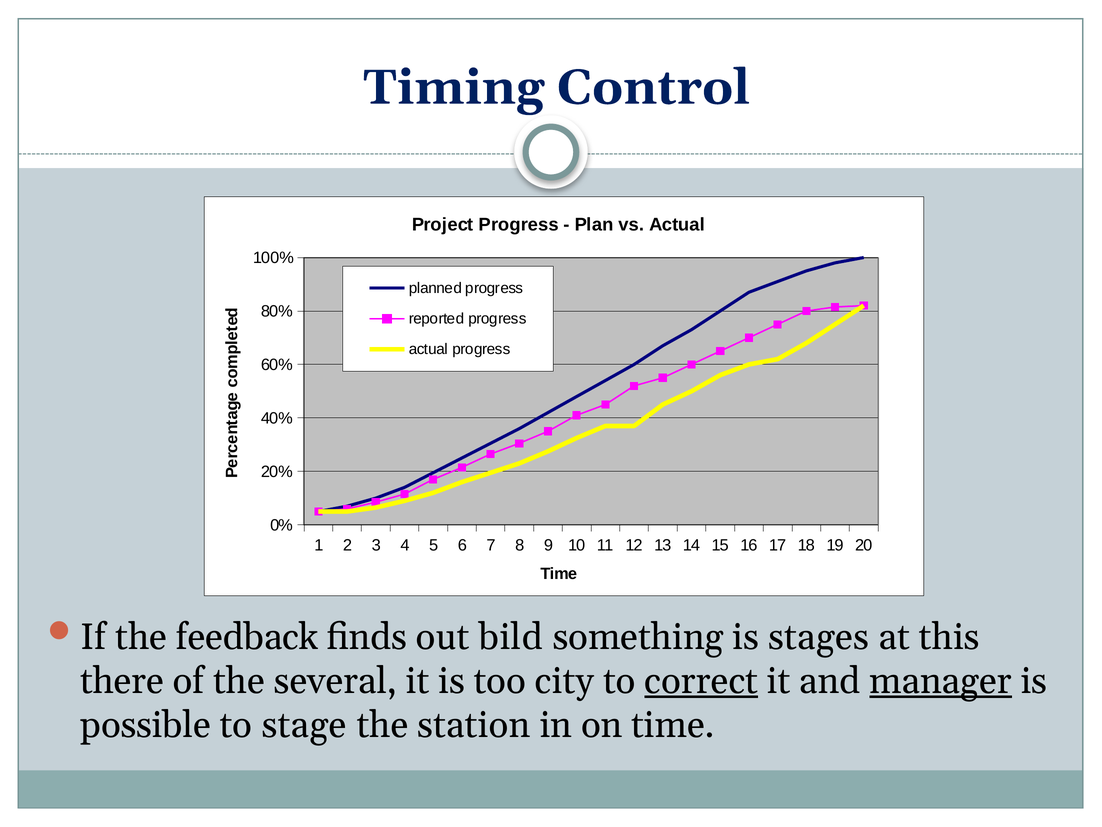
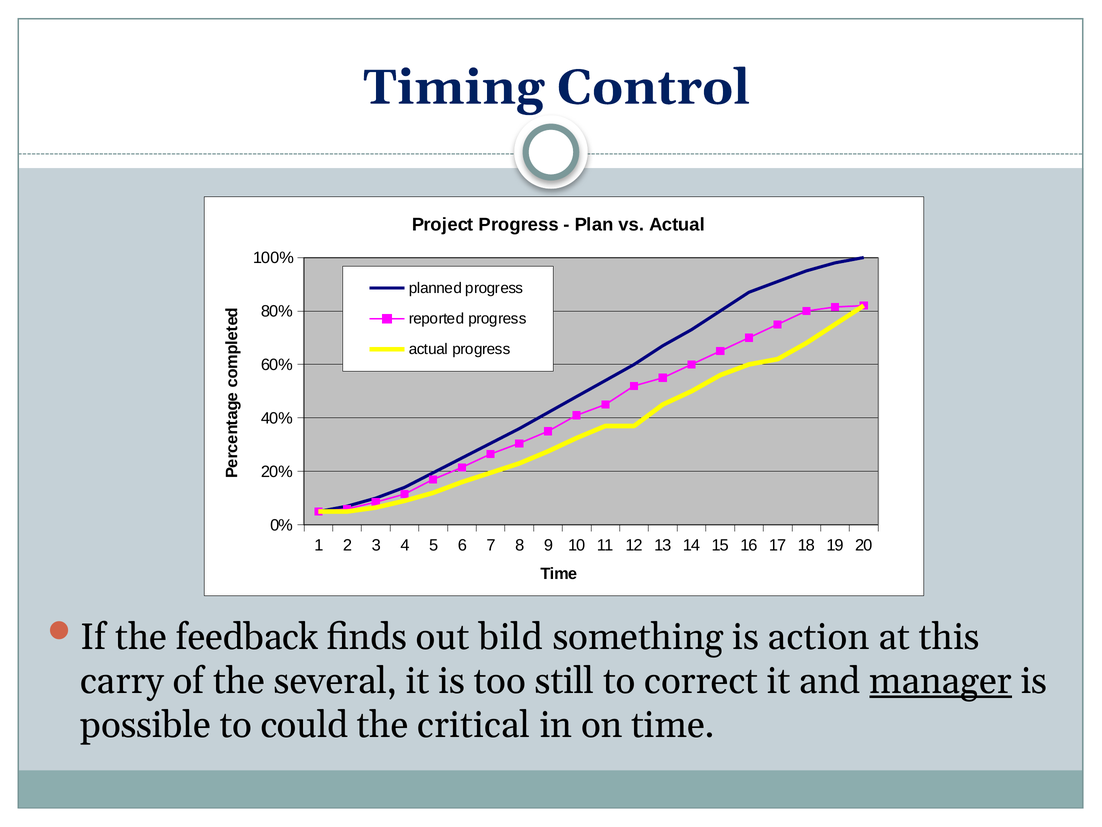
stages: stages -> action (819, 637)
there: there -> carry (122, 681)
city: city -> still (565, 681)
correct underline: present -> none (701, 681)
stage: stage -> could (305, 725)
station: station -> critical (474, 725)
